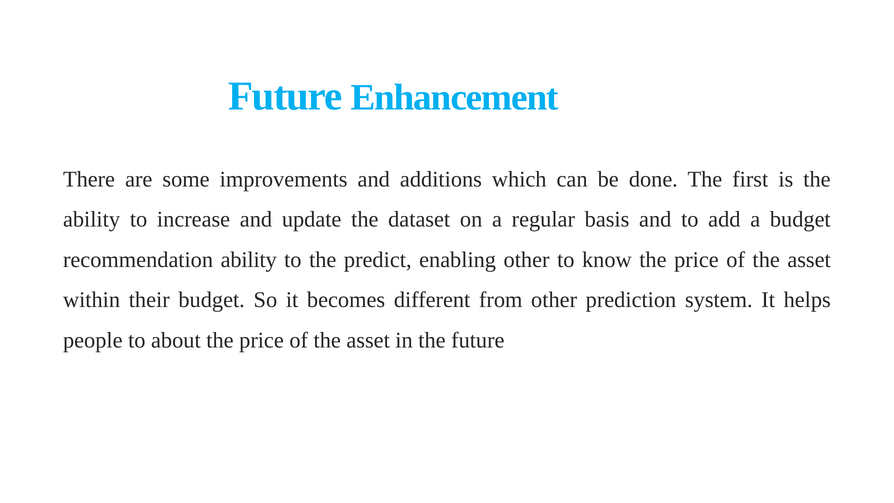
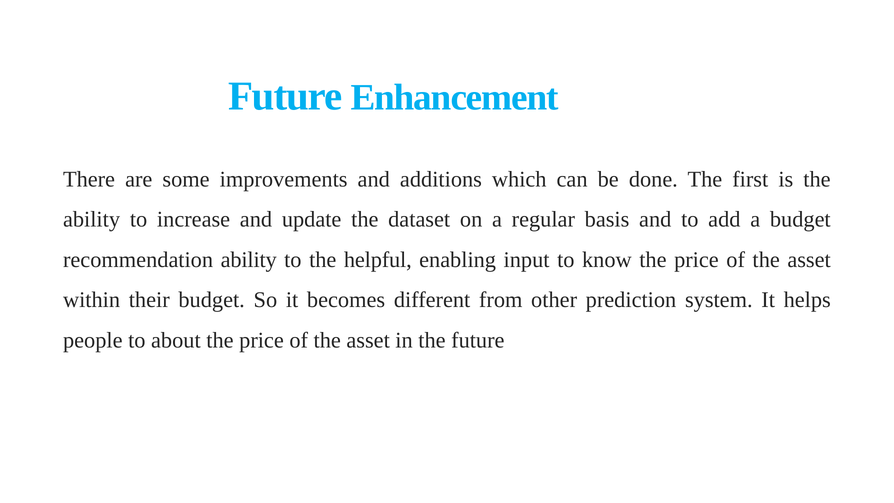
predict: predict -> helpful (378, 260)
enabling other: other -> input (527, 260)
